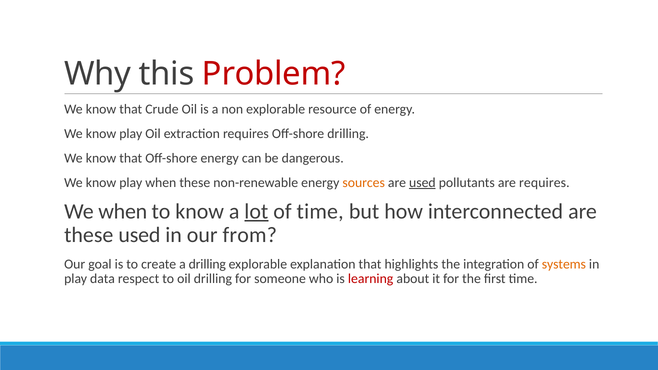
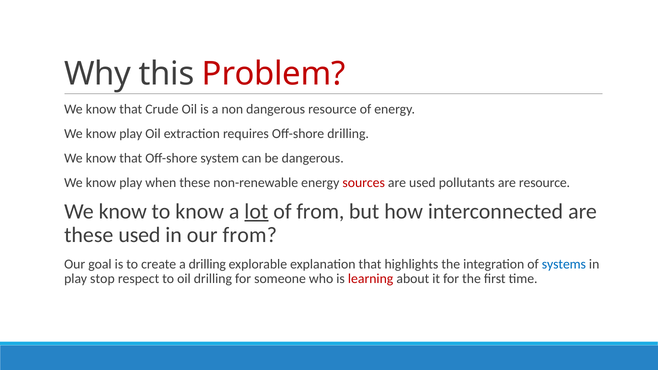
non explorable: explorable -> dangerous (276, 109)
Off-shore energy: energy -> system (220, 158)
sources colour: orange -> red (364, 183)
used underline: present -> none (422, 183)
are requires: requires -> resource (545, 183)
when: when -> know (123, 211)
of time: time -> from (320, 211)
systems colour: orange -> blue (564, 264)
data: data -> stop (102, 279)
